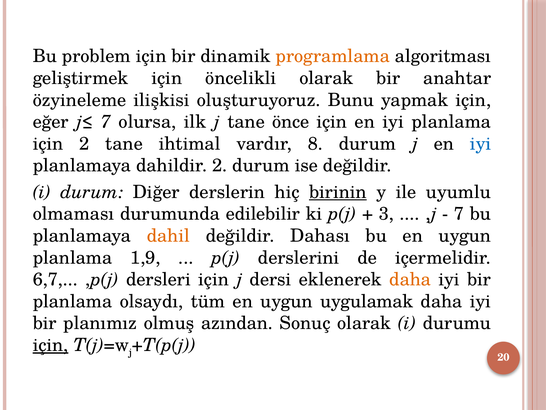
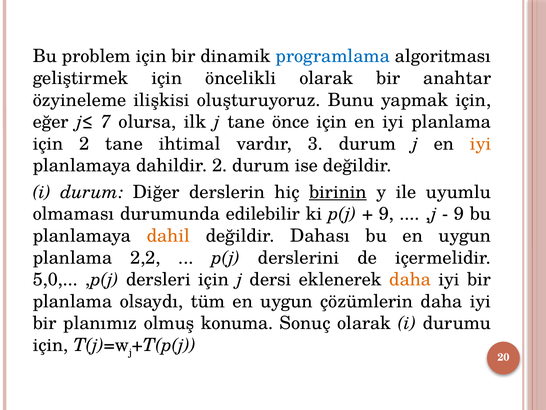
programlama colour: orange -> blue (333, 56)
8: 8 -> 3 (315, 144)
iyi colour: blue -> orange (481, 144)
3: 3 -> 9 (386, 214)
7: 7 -> 9 (459, 214)
1,9: 1,9 -> 2,2 (145, 257)
6,7: 6,7 -> 5,0 (55, 279)
uygulamak: uygulamak -> çözümlerin (367, 301)
azından: azından -> konuma (237, 323)
için underline: present -> none (51, 345)
